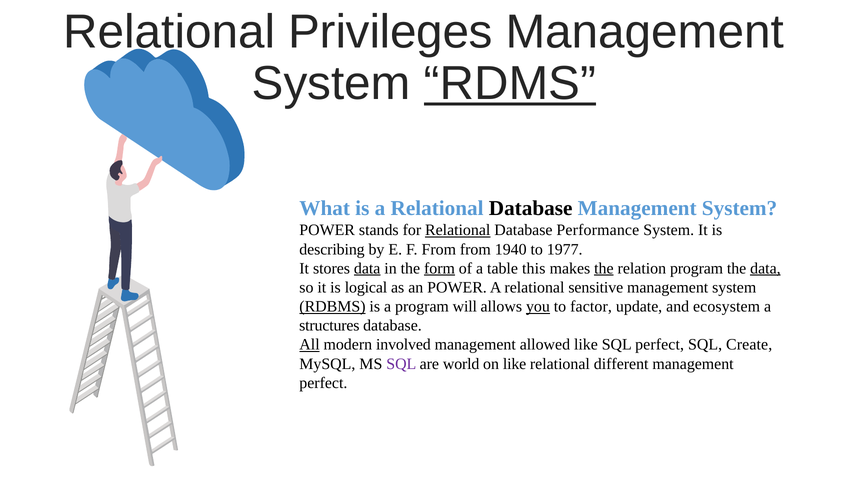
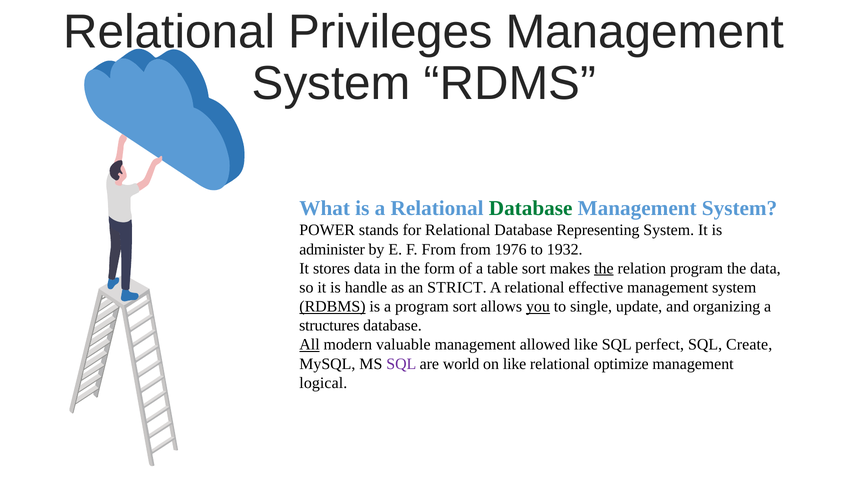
RDMS underline: present -> none (510, 84)
Database colour: black -> green (531, 208)
Relational underline: present -> none (458, 230)
Performance: Performance -> Representing (598, 230)
describing: describing -> administer (332, 249)
1940: 1940 -> 1976 (511, 249)
1977: 1977 -> 1932 (565, 249)
data underline: present -> none (367, 268)
form underline: present -> none (439, 268)
table this: this -> sort (534, 268)
data underline: present -> none (765, 268)
logical: logical -> handle (366, 287)
an POWER: POWER -> STRICT (457, 287)
sensitive: sensitive -> effective (596, 287)
program will: will -> sort (465, 307)
factor: factor -> single (591, 307)
ecosystem: ecosystem -> organizing (727, 307)
involved: involved -> valuable (403, 345)
different: different -> optimize (621, 364)
perfect: perfect -> logical (323, 383)
